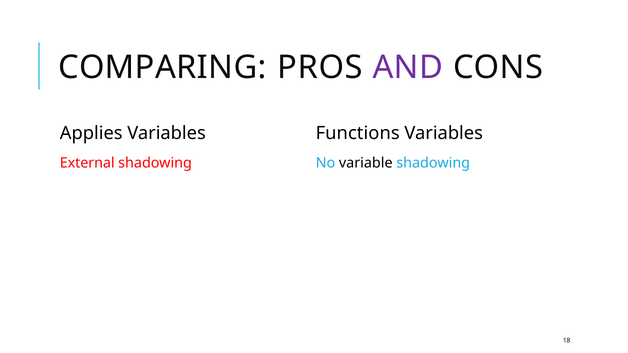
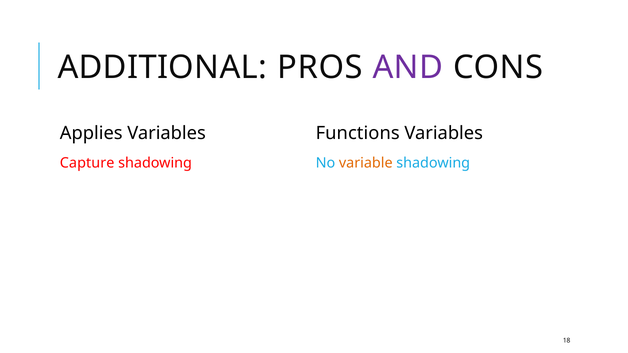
COMPARING: COMPARING -> ADDITIONAL (162, 67)
External: External -> Capture (87, 163)
variable colour: black -> orange (366, 163)
